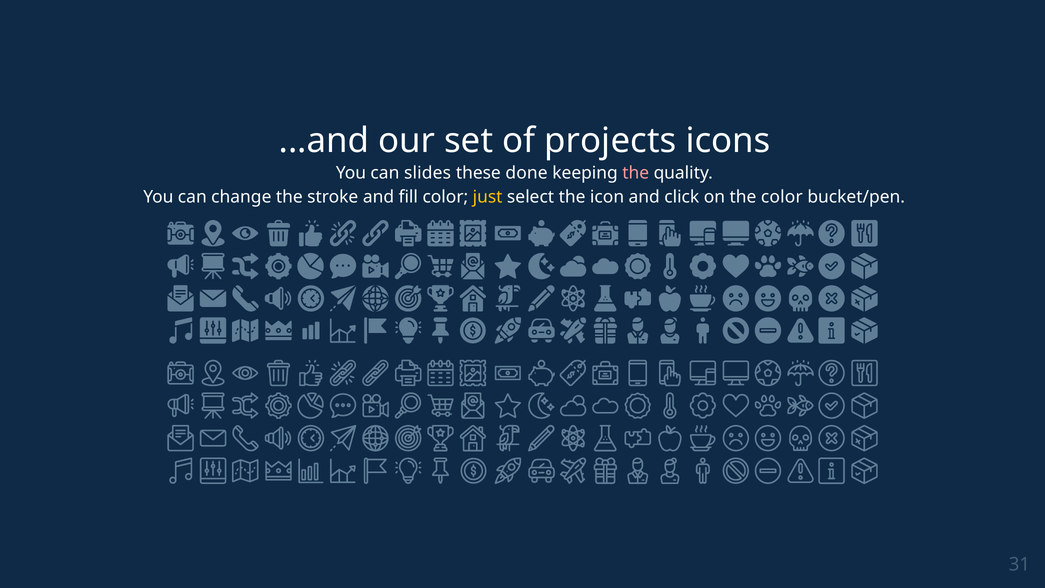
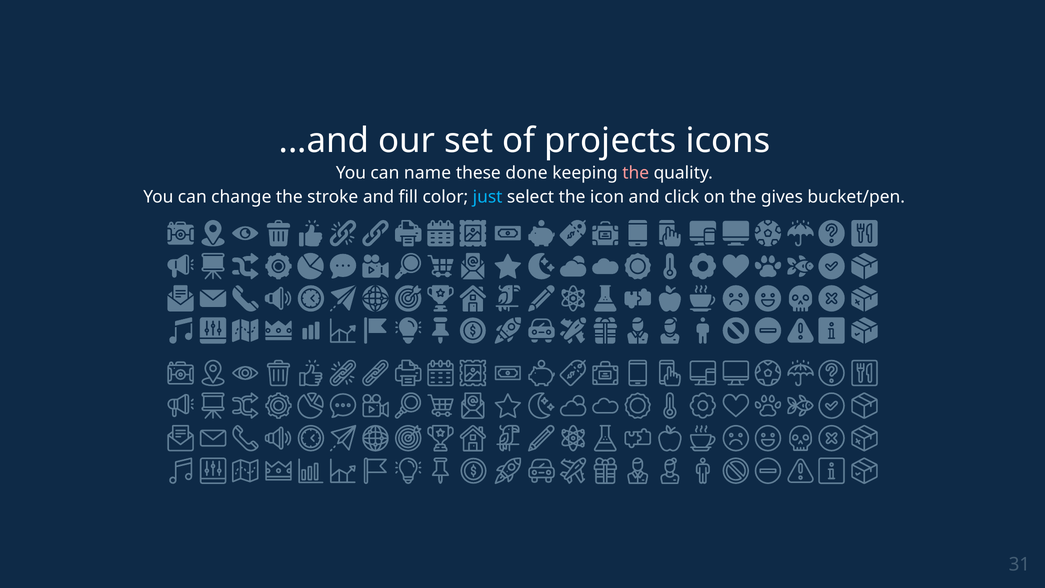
slides: slides -> name (428, 173)
just colour: yellow -> light blue (488, 197)
the color: color -> gives (782, 197)
